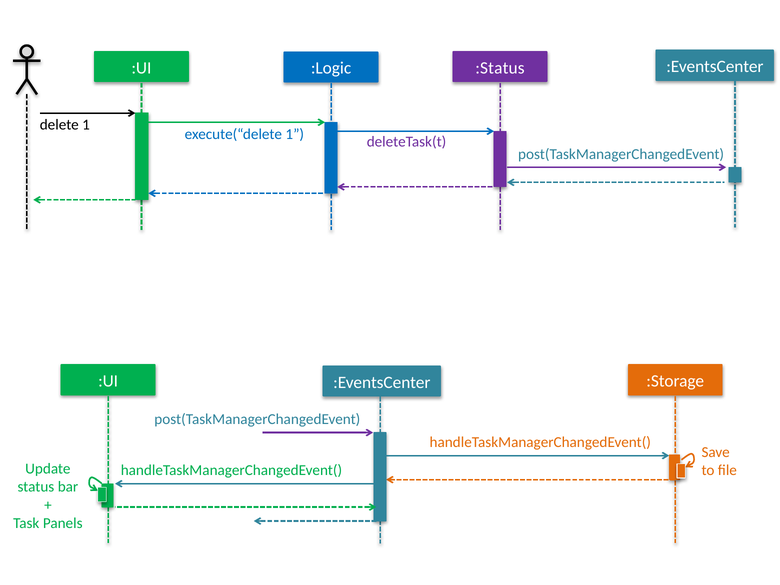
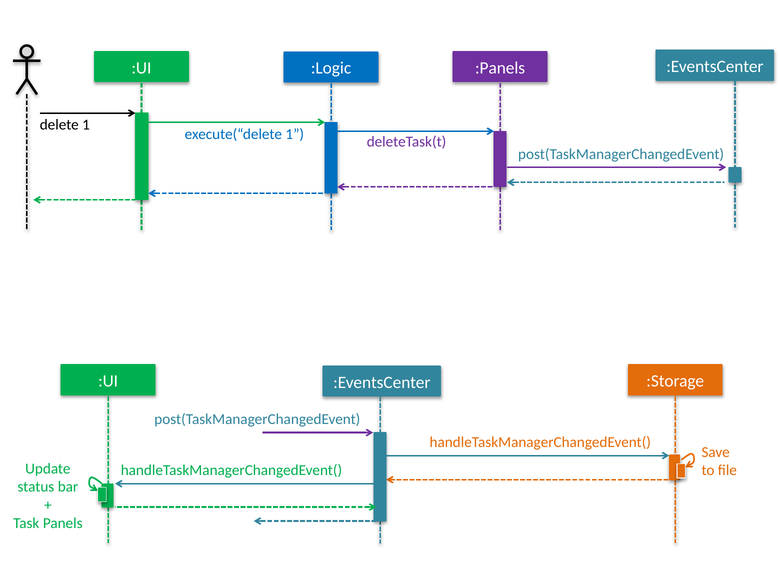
:Status: :Status -> :Panels (500, 68)
